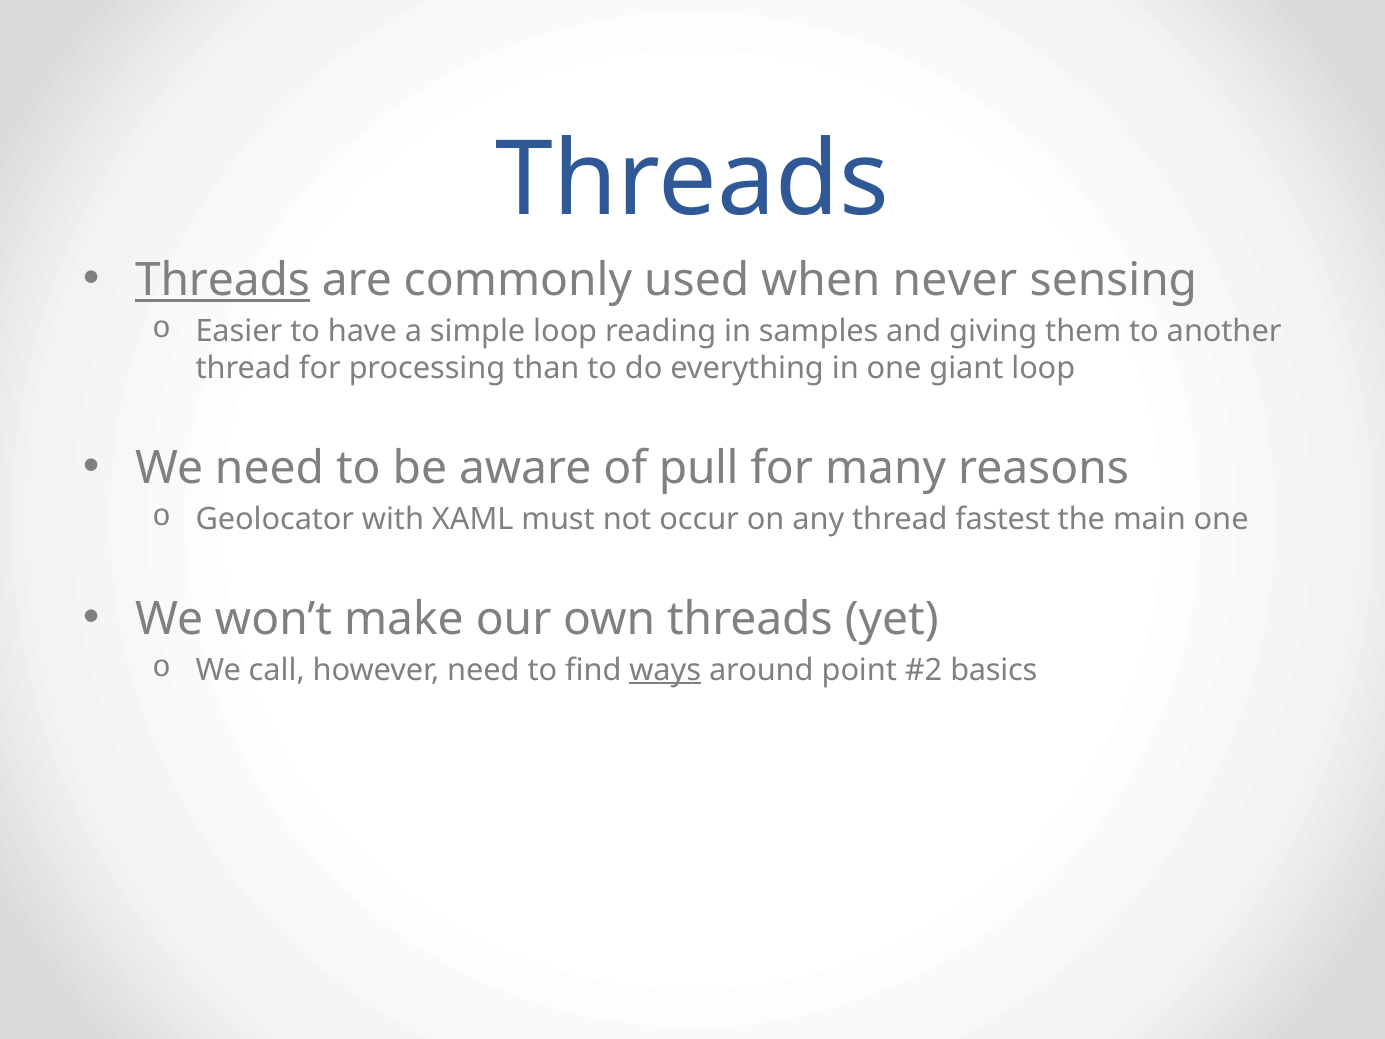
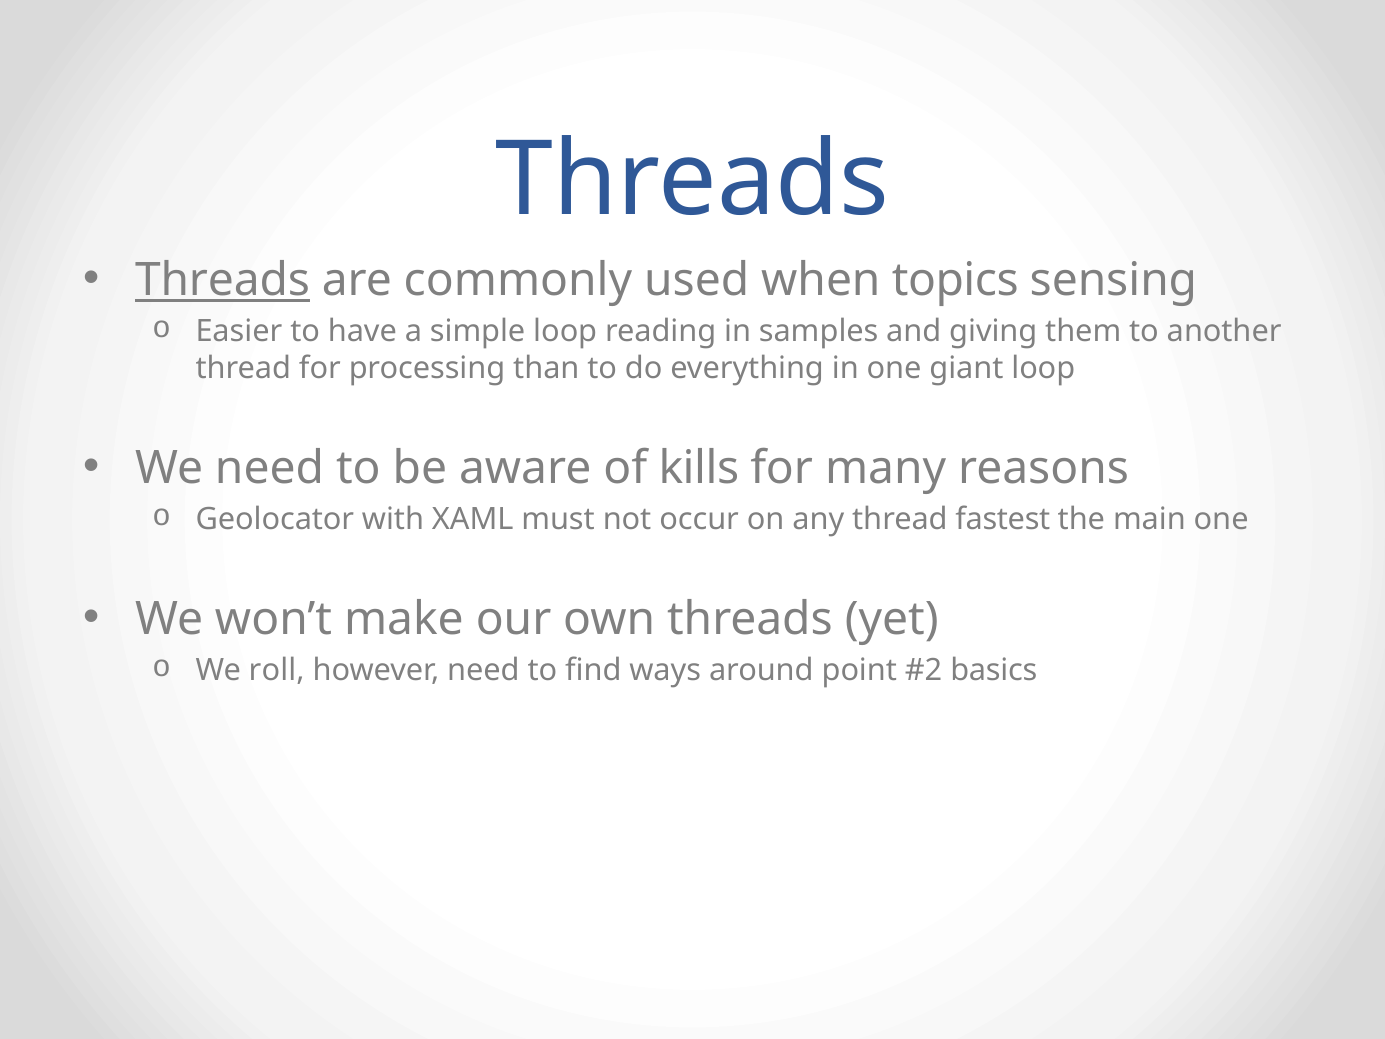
never: never -> topics (955, 280)
pull: pull -> kills (699, 468)
call: call -> roll (277, 670)
ways underline: present -> none (665, 670)
